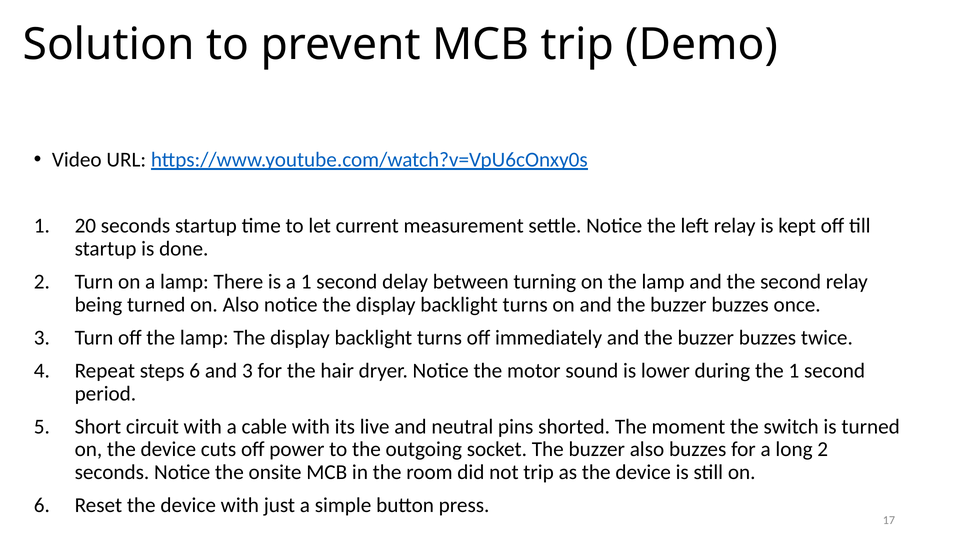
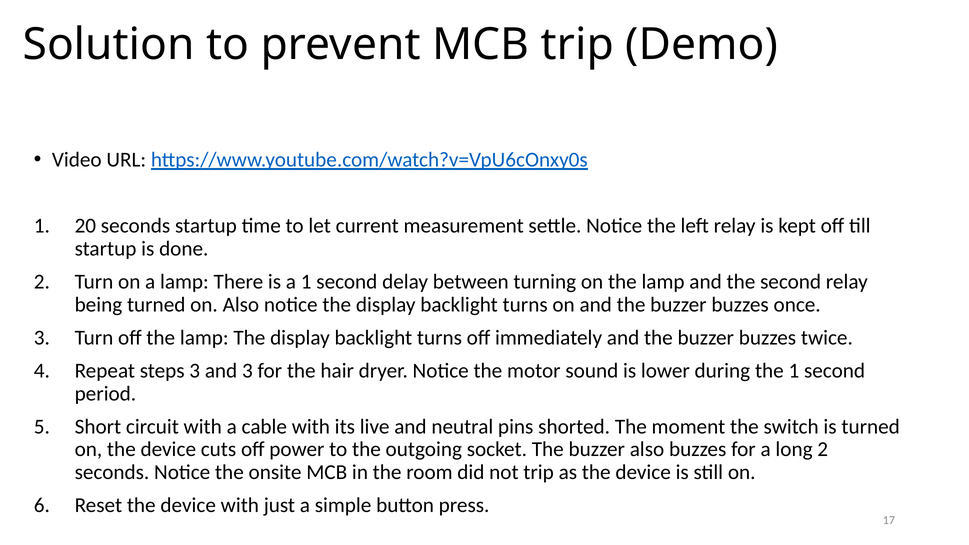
steps 6: 6 -> 3 (195, 371)
